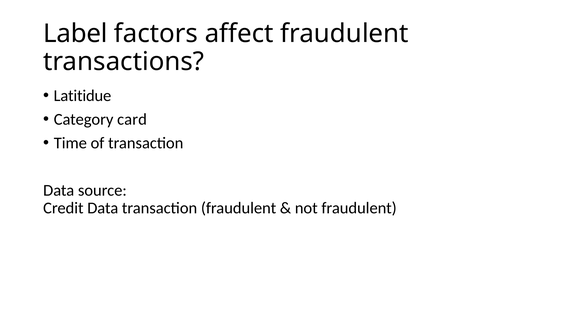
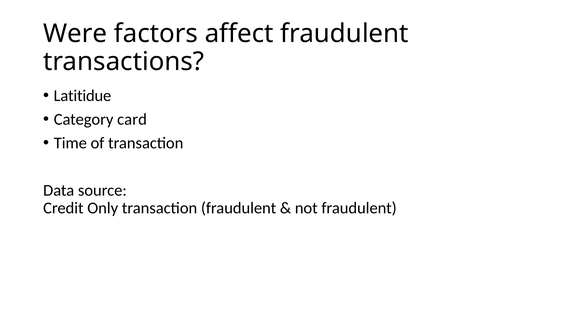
Label: Label -> Were (75, 34)
Credit Data: Data -> Only (103, 208)
